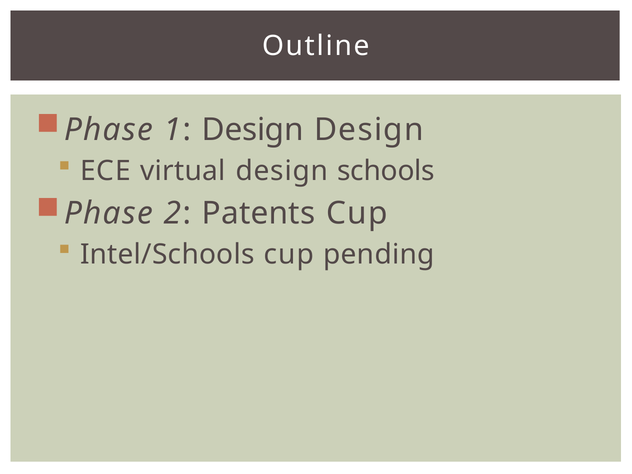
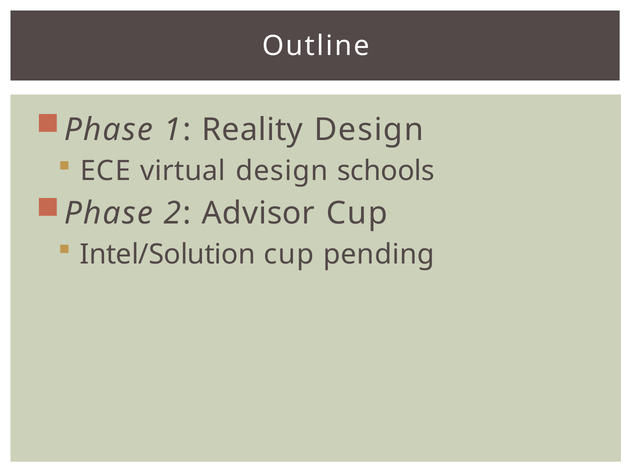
1 Design: Design -> Reality (252, 130)
Patents: Patents -> Advisor (258, 213)
Intel/Schools: Intel/Schools -> Intel/Solution (168, 254)
